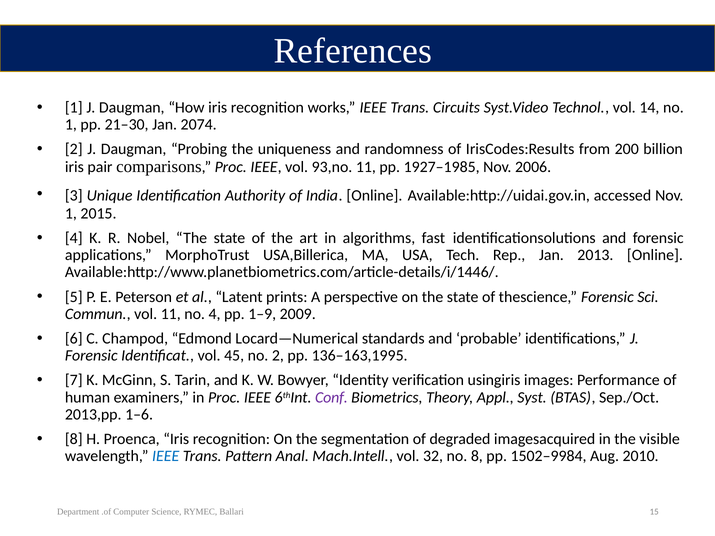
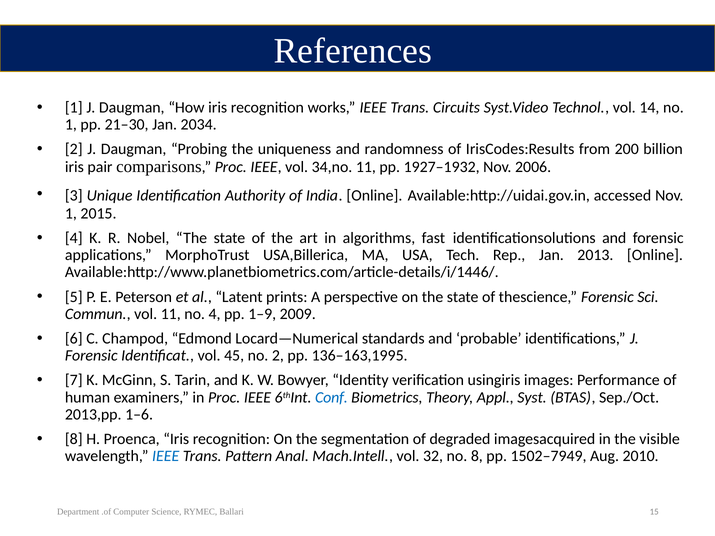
2074: 2074 -> 2034 (199, 125)
93,no: 93,no -> 34,no (332, 167)
1927–1985: 1927–1985 -> 1927–1932 (442, 167)
Conf colour: purple -> blue (331, 398)
1502–9984: 1502–9984 -> 1502–7949 (549, 456)
